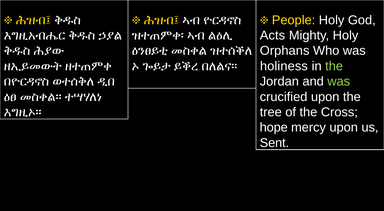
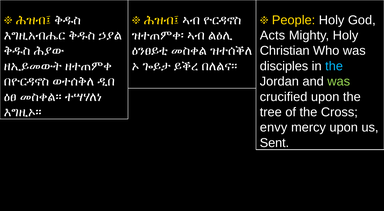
Orphans: Orphans -> Christian (285, 51)
holiness: holiness -> disciples (284, 66)
the colour: light green -> light blue (334, 66)
hope: hope -> envy (274, 128)
